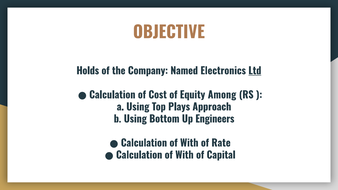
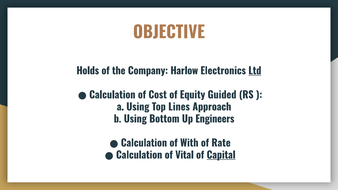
Named: Named -> Harlow (184, 71)
Among: Among -> Guided (222, 95)
Plays: Plays -> Lines (179, 107)
With: With -> Vital (185, 155)
Capital underline: none -> present (221, 155)
